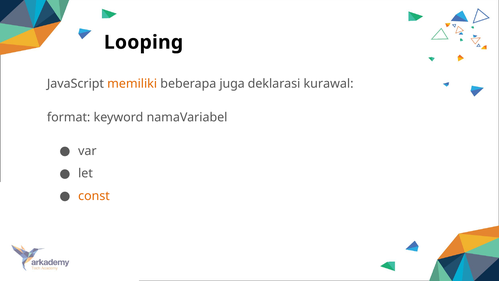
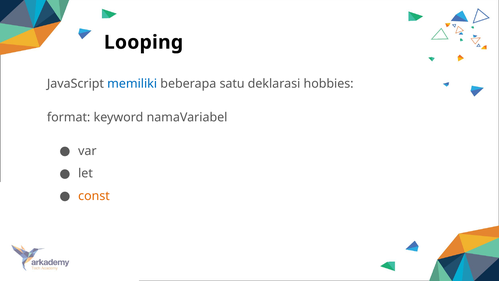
memiliki colour: orange -> blue (132, 84)
juga: juga -> satu (232, 84)
kurawal: kurawal -> hobbies (329, 84)
